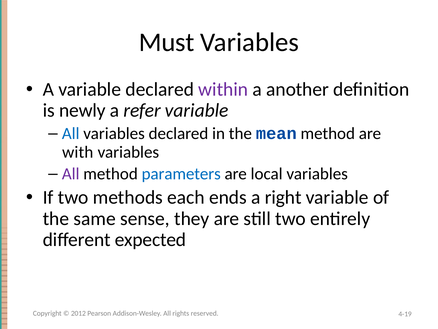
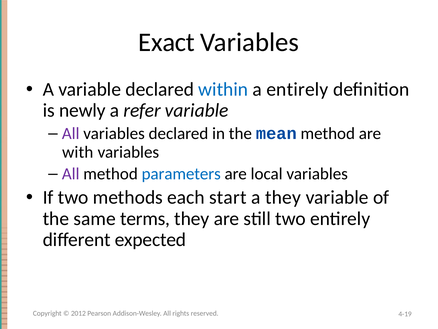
Must: Must -> Exact (167, 42)
within colour: purple -> blue (223, 89)
a another: another -> entirely (297, 89)
All colour: blue -> purple (71, 133)
ends: ends -> start (228, 197)
a right: right -> they (283, 197)
sense: sense -> terms (145, 218)
